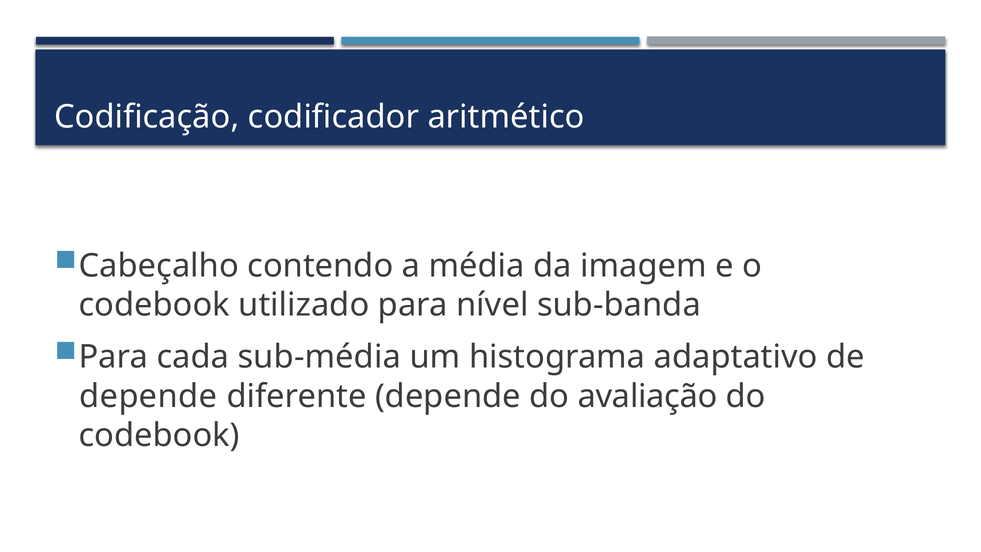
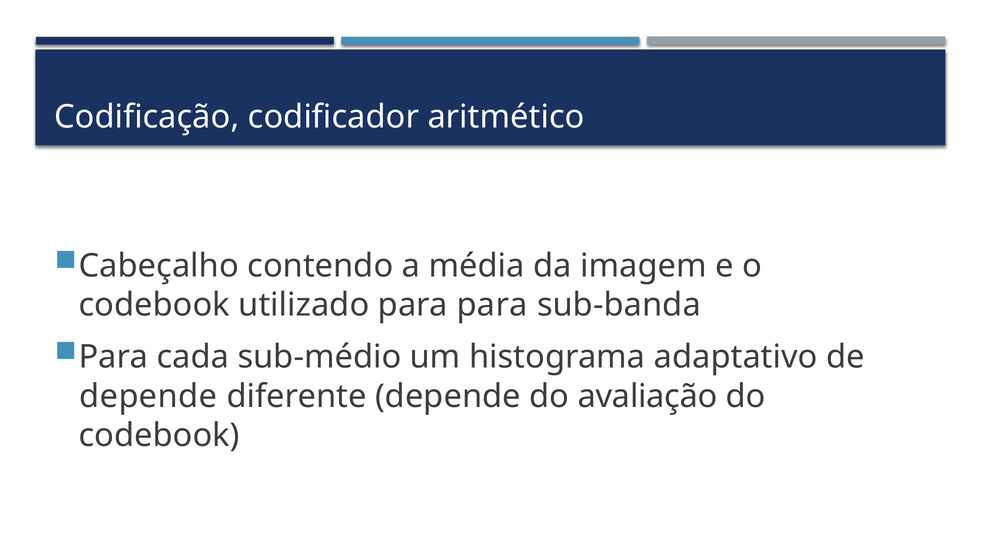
para nível: nível -> para (492, 305)
sub-média: sub-média -> sub-médio (319, 357)
